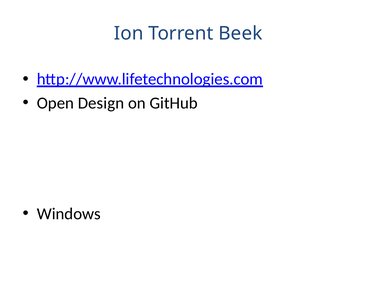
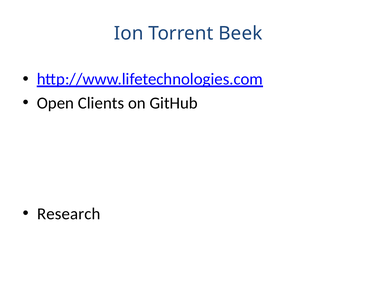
Design: Design -> Clients (101, 103)
Windows: Windows -> Research (69, 214)
